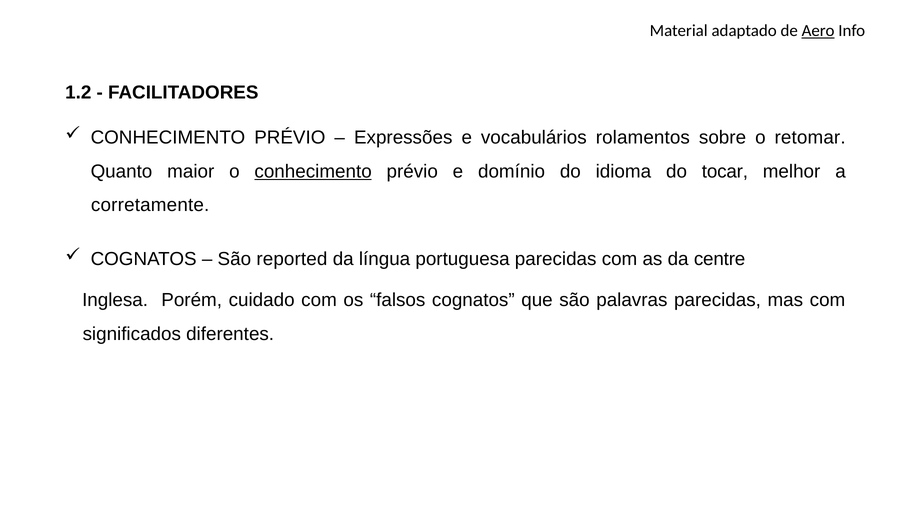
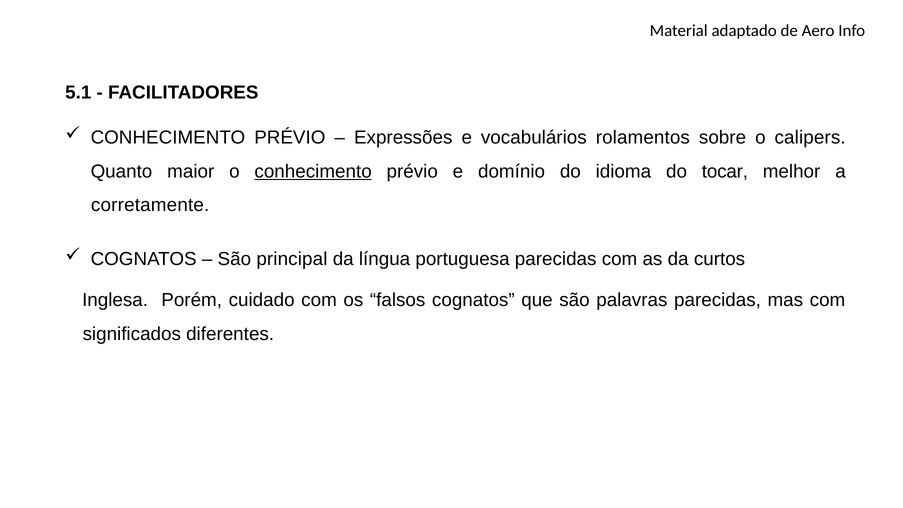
Aero underline: present -> none (818, 31)
1.2: 1.2 -> 5.1 (78, 92)
retomar: retomar -> calipers (810, 138)
reported: reported -> principal (292, 259)
centre: centre -> curtos (720, 259)
